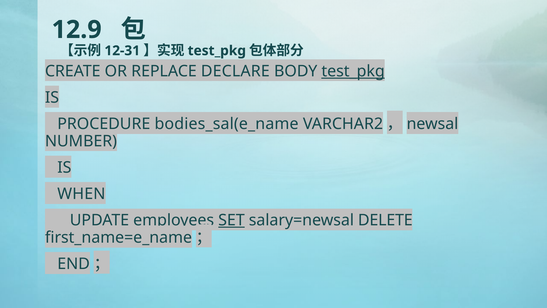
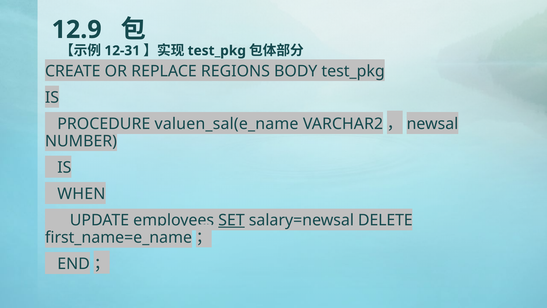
DECLARE: DECLARE -> REGIONS (235, 71)
test_pkg underline: present -> none (353, 71)
bodies_sal(e_name: bodies_sal(e_name -> valuen_sal(e_name (227, 124)
